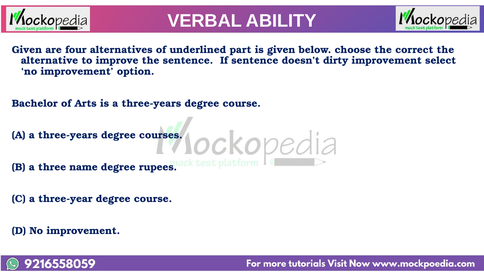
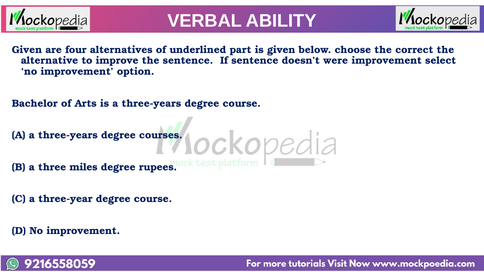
dirty: dirty -> were (336, 61)
name: name -> miles (84, 167)
